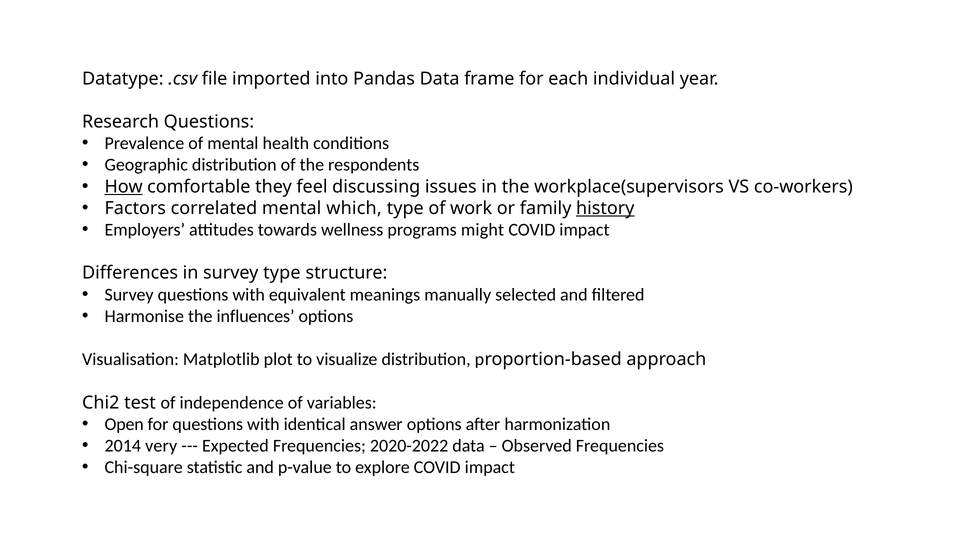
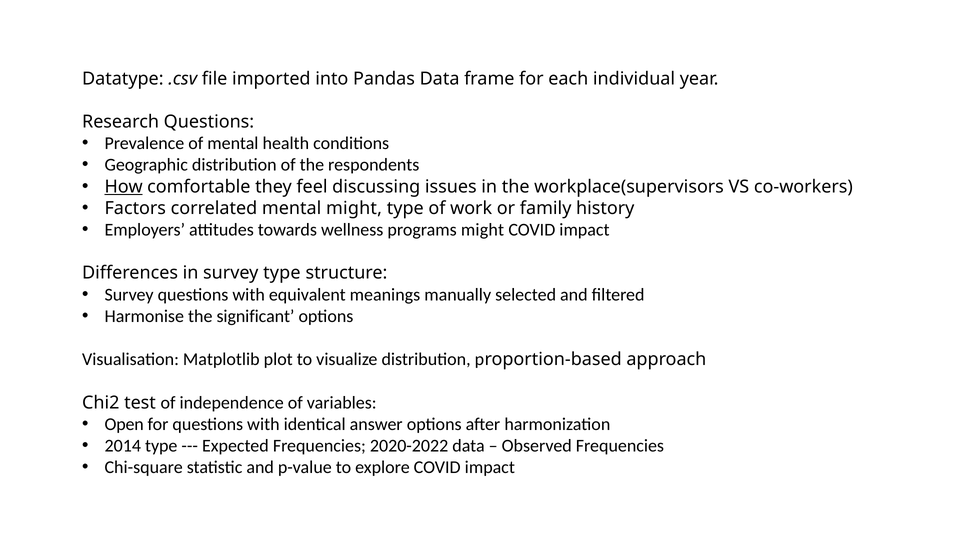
mental which: which -> might (354, 208)
history underline: present -> none (605, 208)
influences: influences -> significant (256, 316)
2014 very: very -> type (161, 446)
